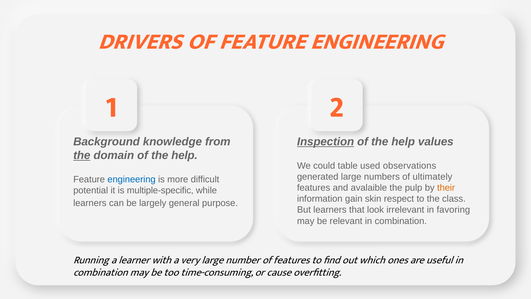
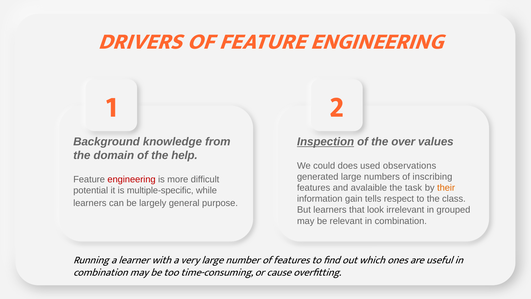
help: help -> over (403, 141)
the underline: present -> none (82, 155)
table: table -> does (348, 165)
ultimately: ultimately -> inscribing (432, 177)
engineering colour: blue -> red (132, 179)
pulp: pulp -> task (414, 188)
skin: skin -> tells (373, 199)
favoring: favoring -> grouped (453, 210)
